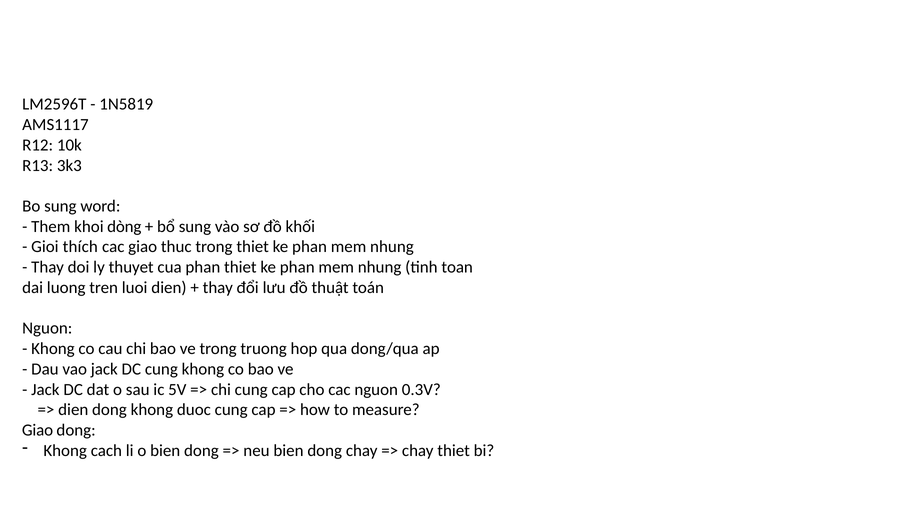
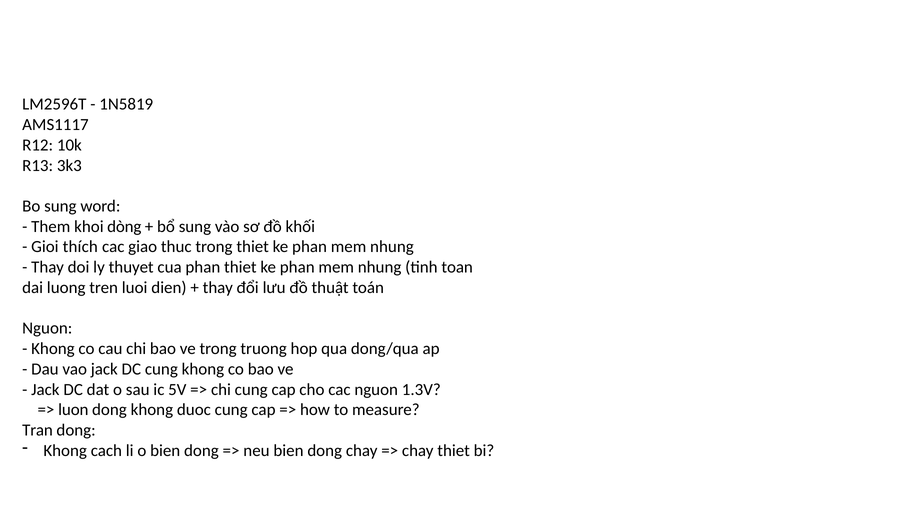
0.3V: 0.3V -> 1.3V (421, 389)
dien: dien -> luon (73, 410)
Giao: Giao -> Tran (38, 430)
